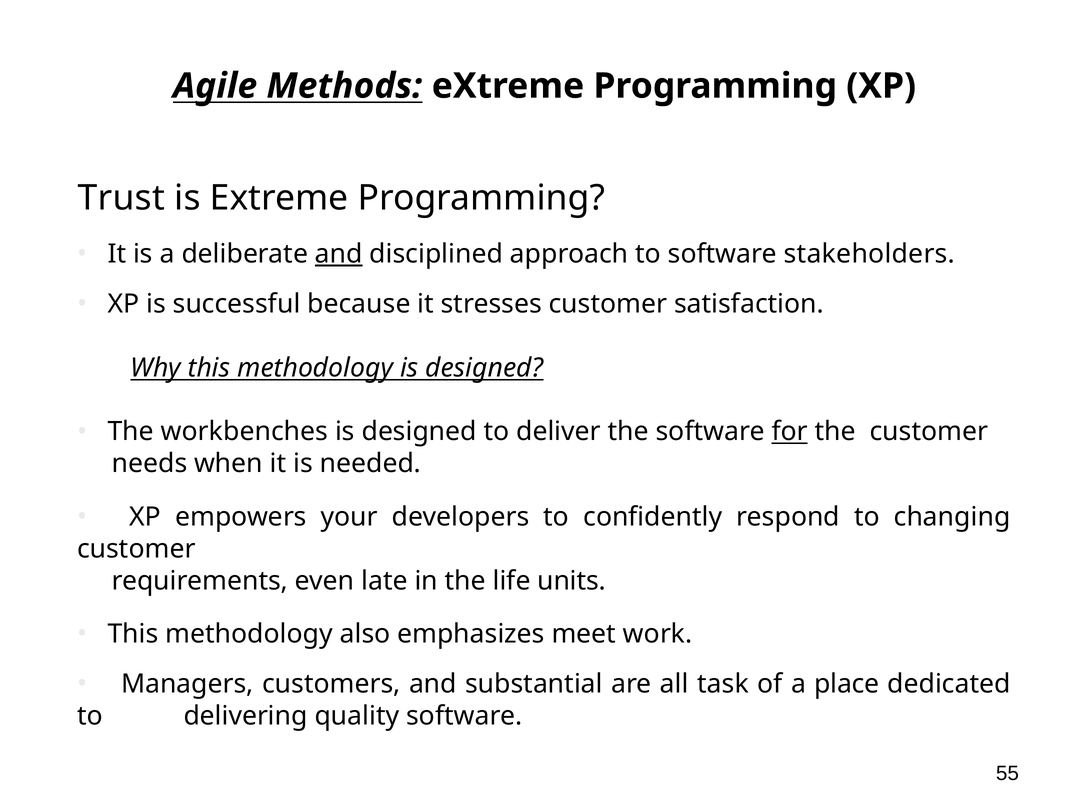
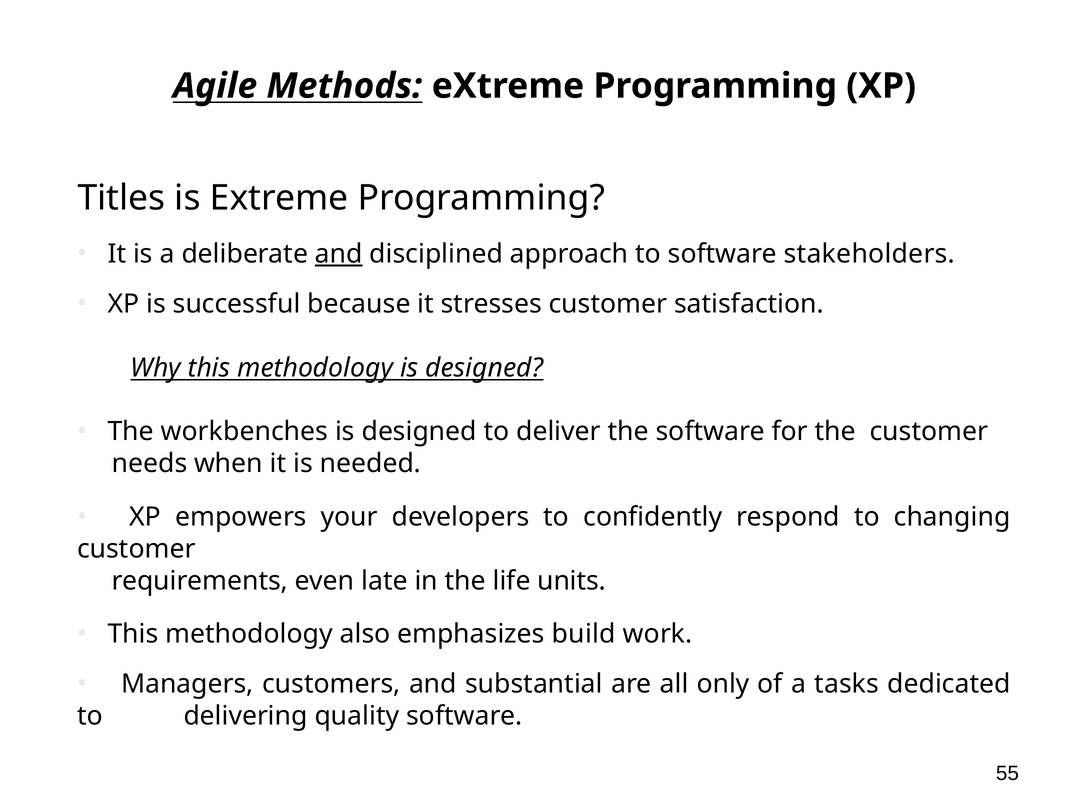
Trust: Trust -> Titles (121, 198)
for underline: present -> none (790, 432)
meet: meet -> build (584, 634)
task: task -> only (723, 684)
place: place -> tasks (847, 684)
